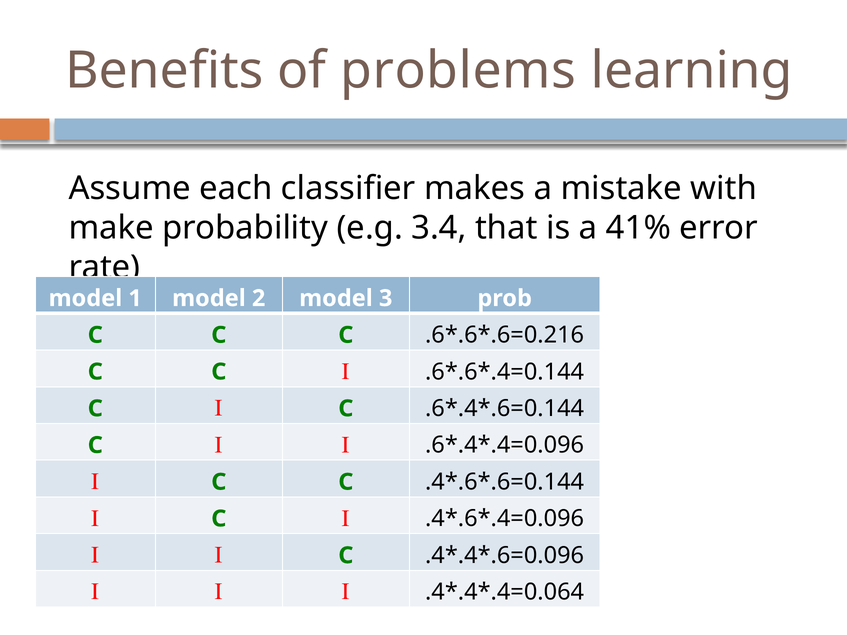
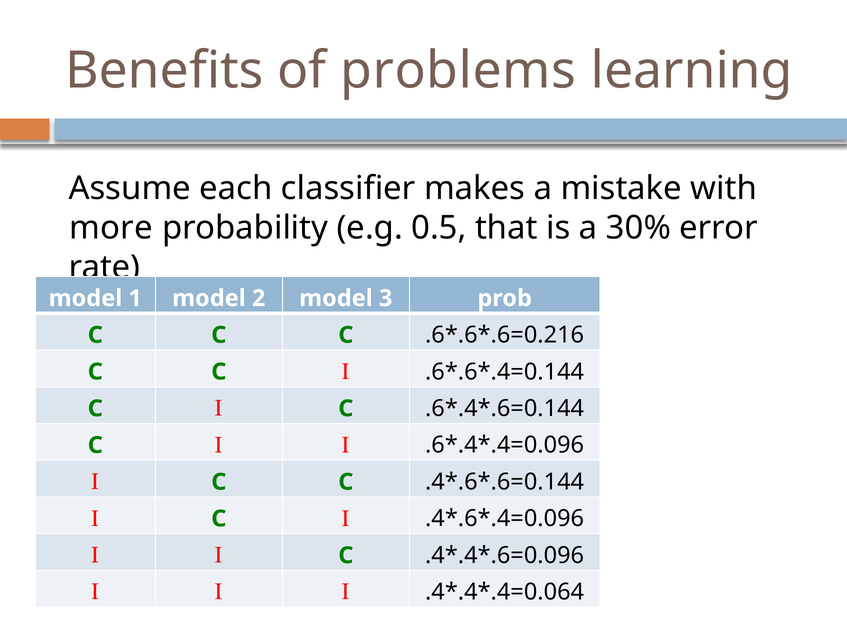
make: make -> more (111, 228)
3.4: 3.4 -> 0.5 (439, 228)
41%: 41% -> 30% (638, 228)
